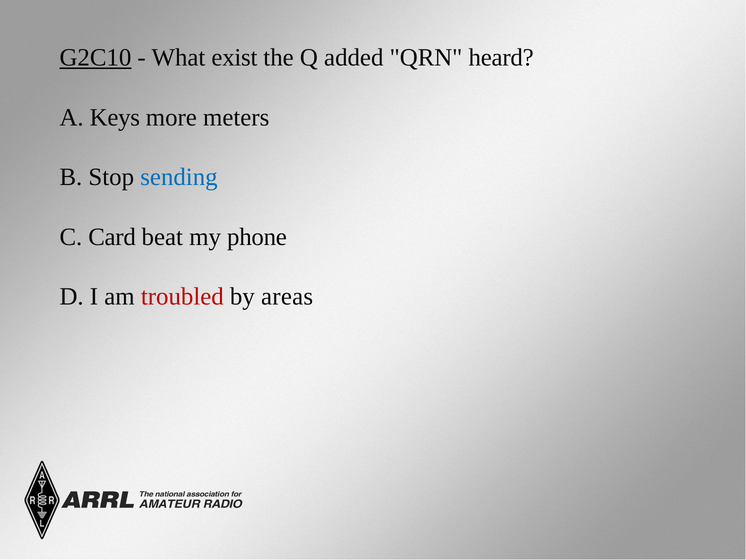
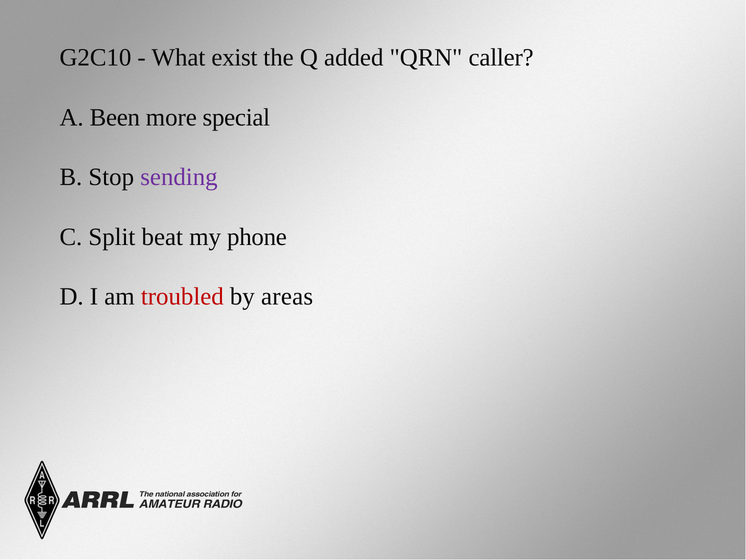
G2C10 underline: present -> none (95, 58)
heard: heard -> caller (501, 58)
Keys: Keys -> Been (115, 117)
meters: meters -> special (236, 117)
sending colour: blue -> purple (179, 177)
Card: Card -> Split (112, 237)
